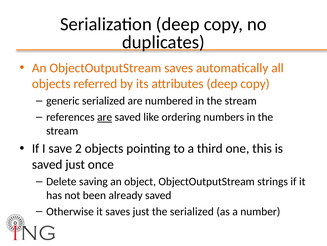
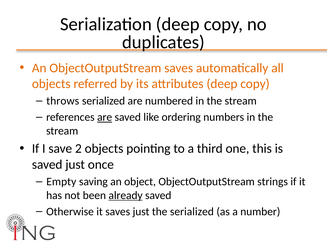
generic: generic -> throws (63, 101)
Delete: Delete -> Empty (61, 181)
already underline: none -> present (126, 195)
